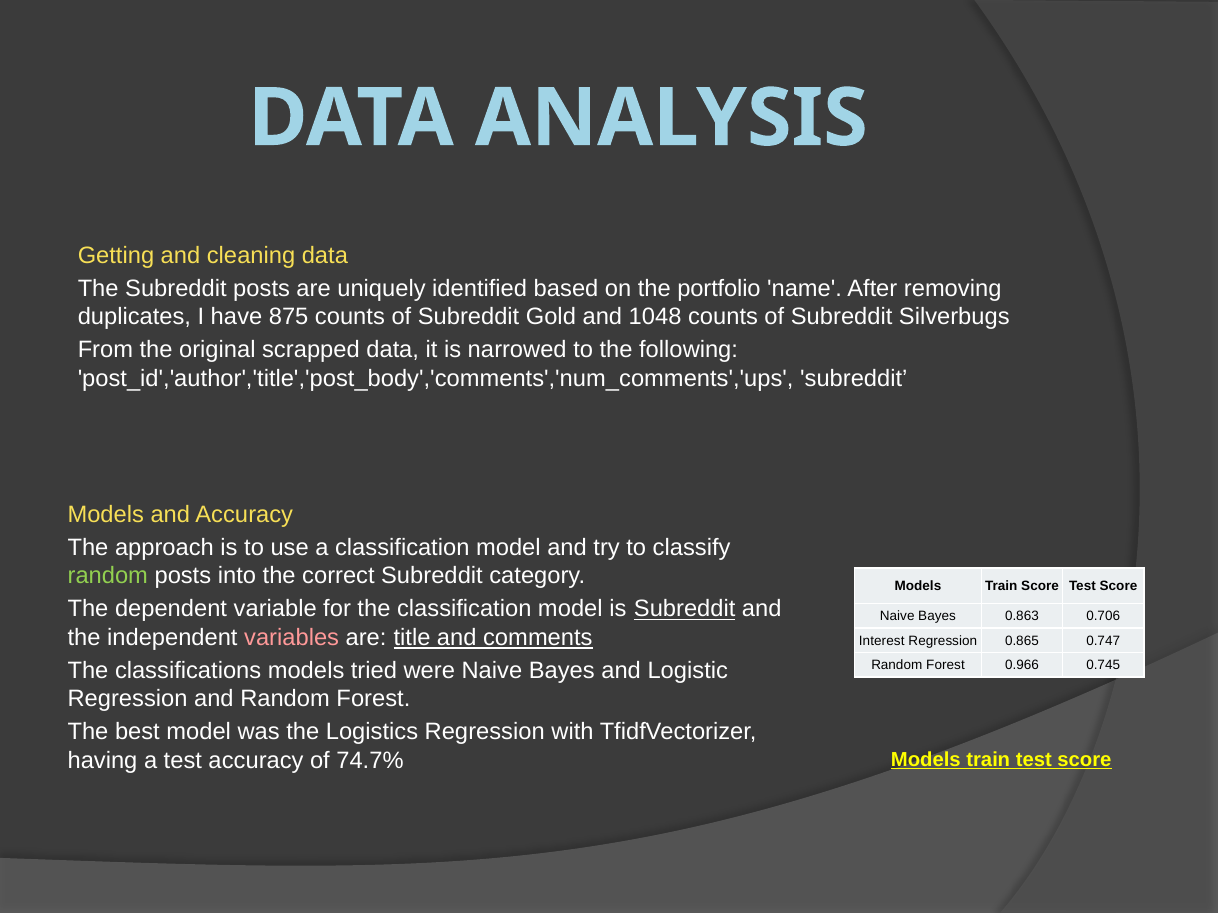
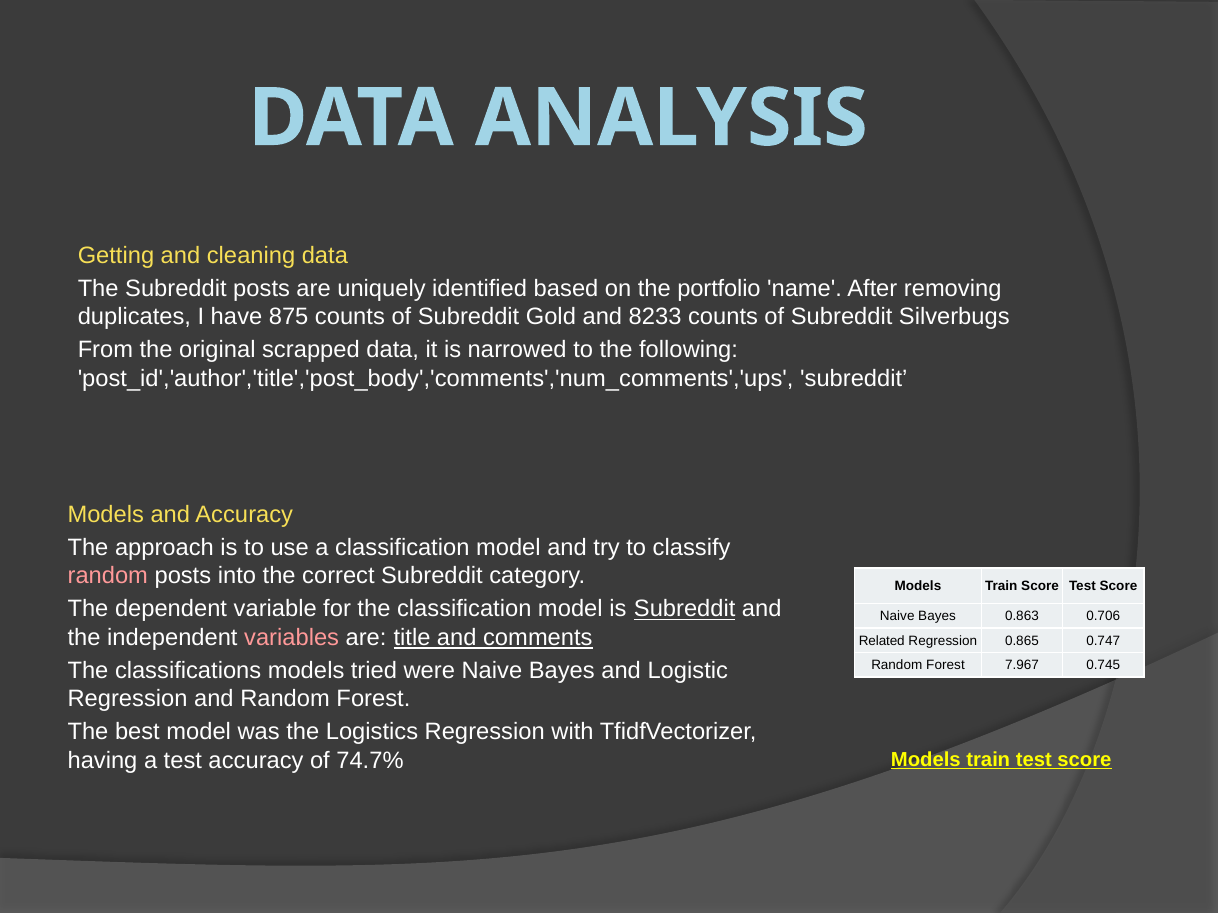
1048: 1048 -> 8233 (655, 317)
random colour: light green -> pink (108, 576)
Interest: Interest -> Related (882, 641)
0.966: 0.966 -> 7.967 (1022, 666)
